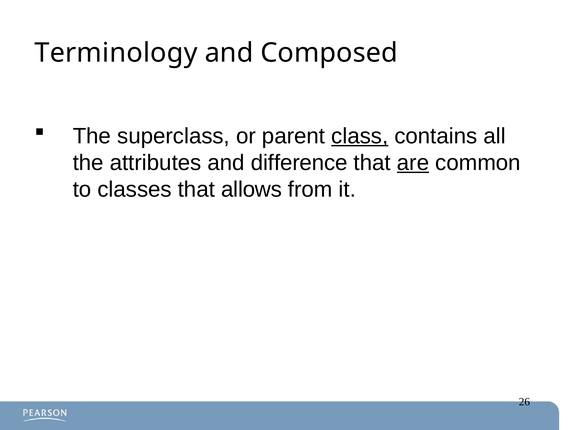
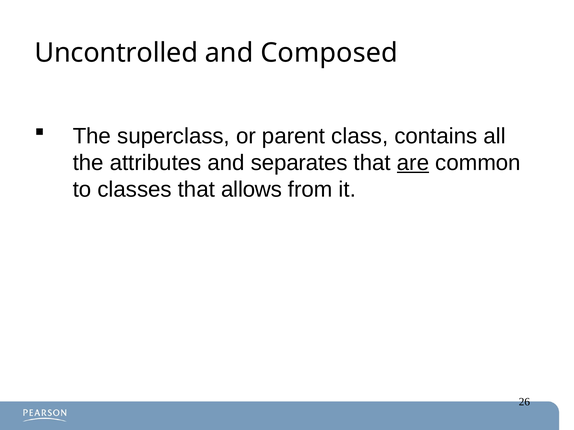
Terminology: Terminology -> Uncontrolled (116, 53)
class underline: present -> none (360, 136)
difference: difference -> separates (299, 163)
